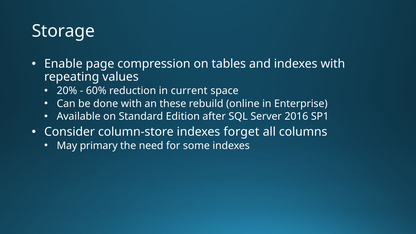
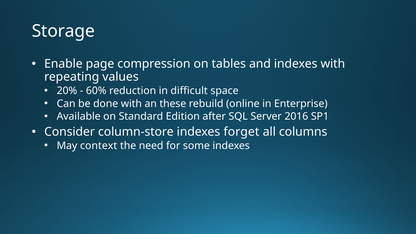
current: current -> difficult (189, 91)
primary: primary -> context (99, 146)
